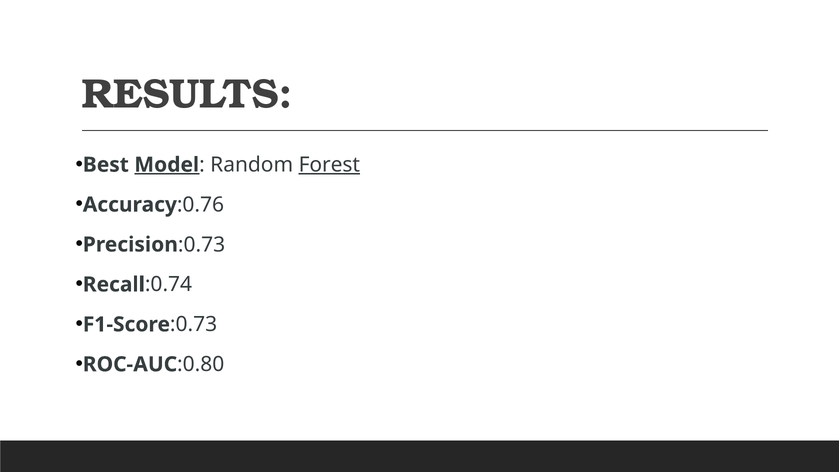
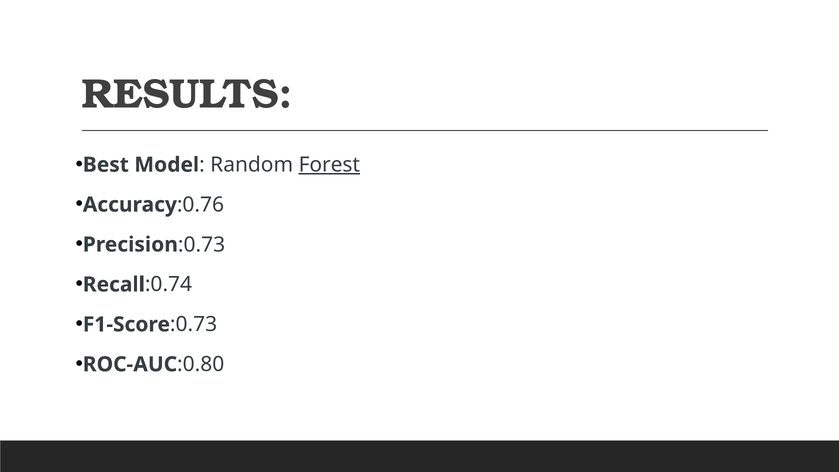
Model underline: present -> none (167, 165)
